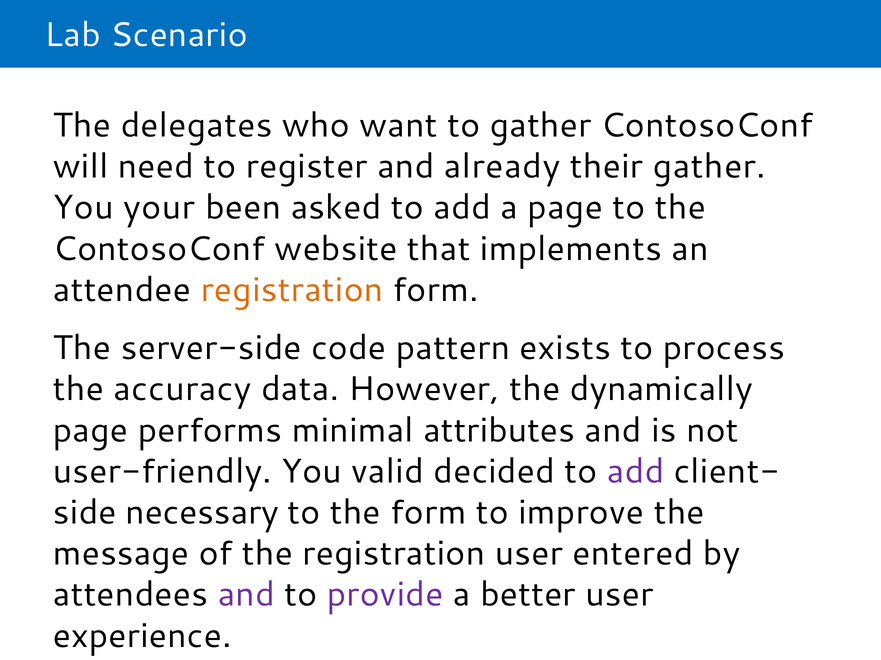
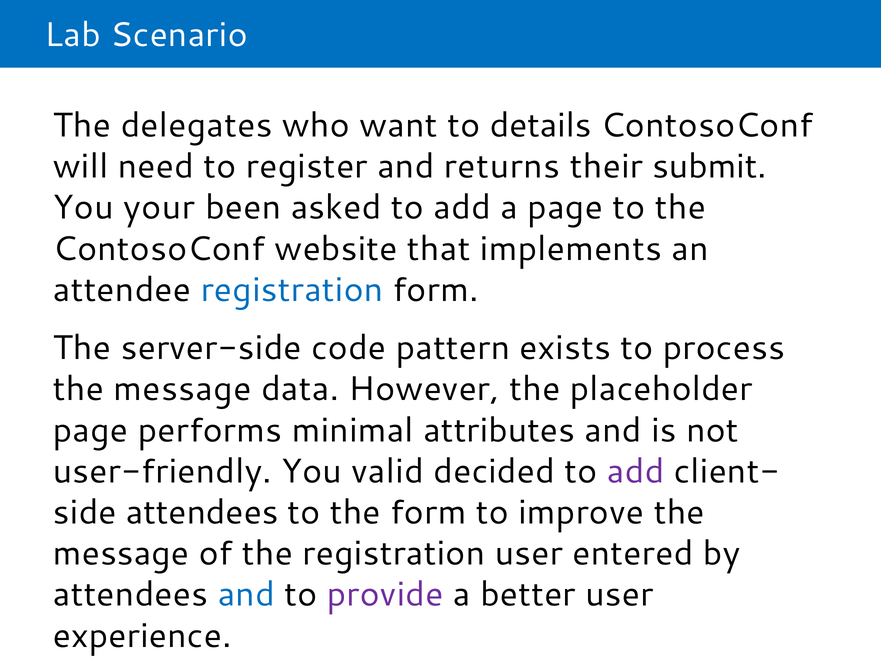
to gather: gather -> details (541, 126)
already: already -> returns (502, 167)
their gather: gather -> submit (710, 167)
registration colour: orange -> blue (292, 290)
accuracy: accuracy -> message (183, 390)
dynamically: dynamically -> placeholder (661, 390)
necessary: necessary -> attendees (202, 513)
and colour: purple -> blue (246, 595)
